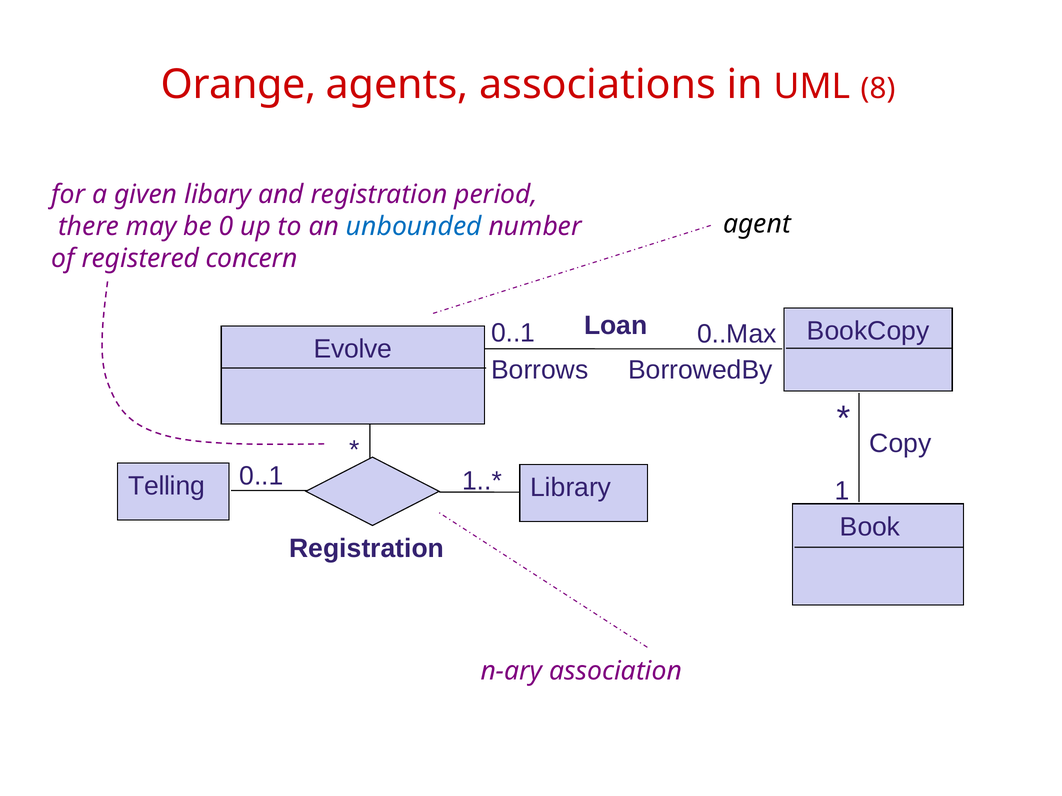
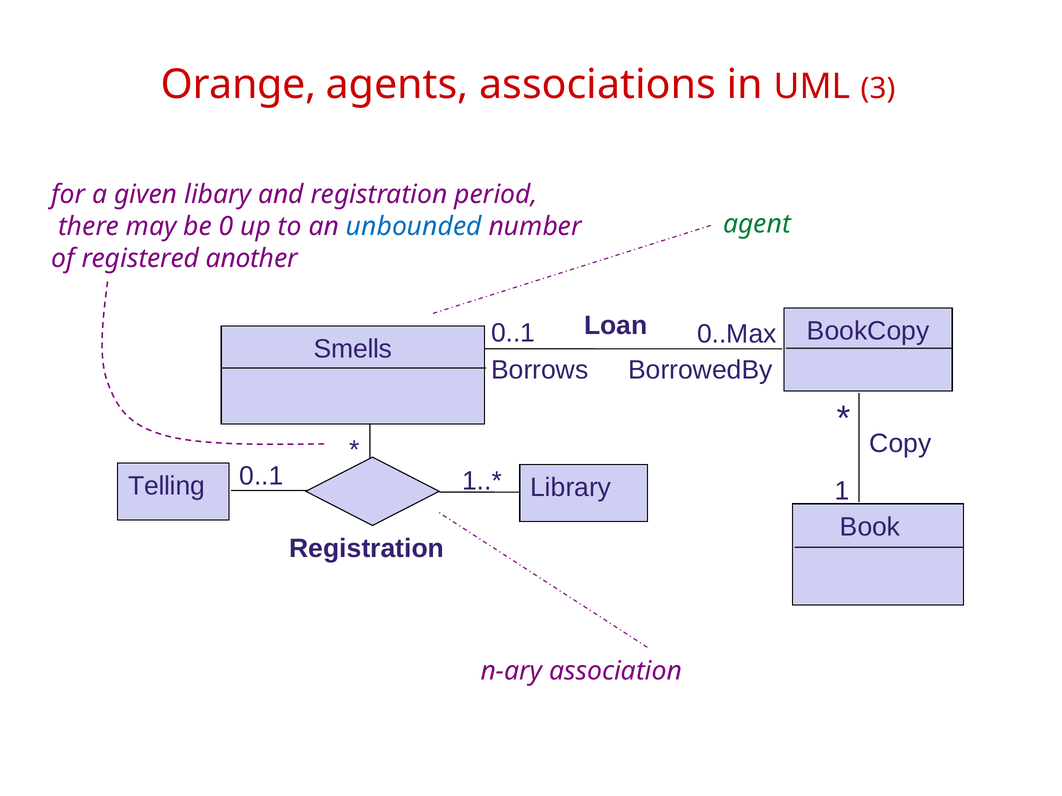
8: 8 -> 3 (878, 89)
agent colour: black -> green (757, 224)
concern: concern -> another (252, 259)
Evolve: Evolve -> Smells (353, 349)
